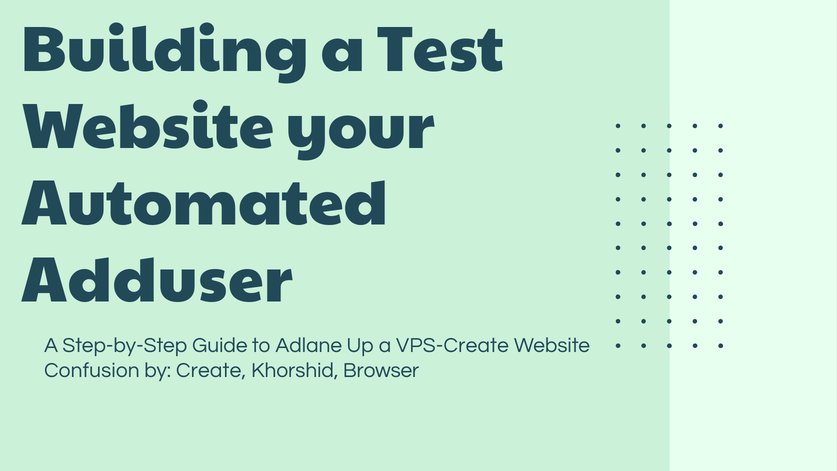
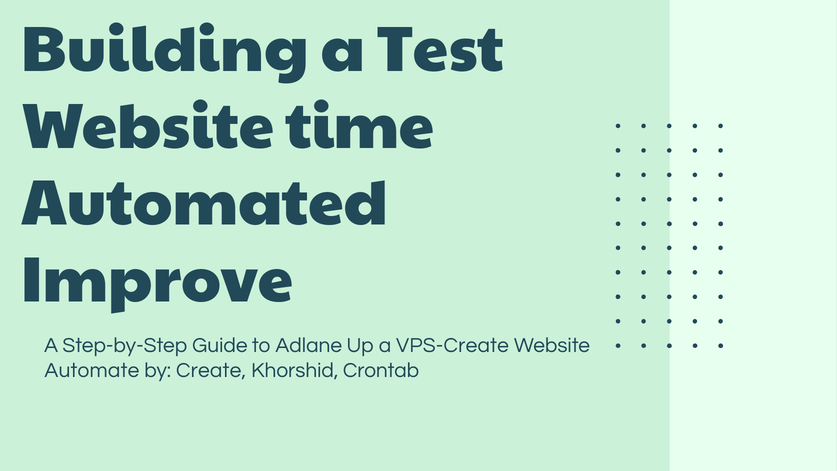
your: your -> time (360, 127)
Adduser: Adduser -> Improve (157, 280)
Confusion: Confusion -> Automate (92, 370)
Browser: Browser -> Crontab (381, 370)
